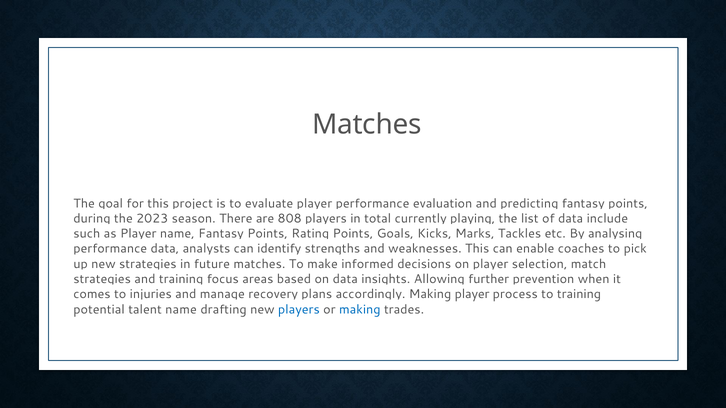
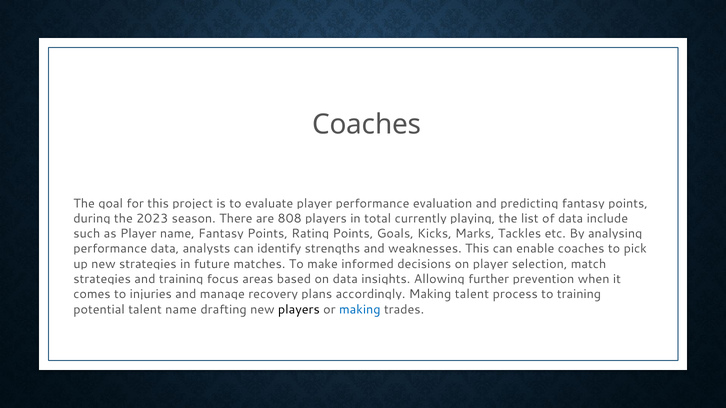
Matches: Matches -> Coaches (367, 124)
Making player: player -> talent (472, 295)
players colour: blue -> black (299, 310)
